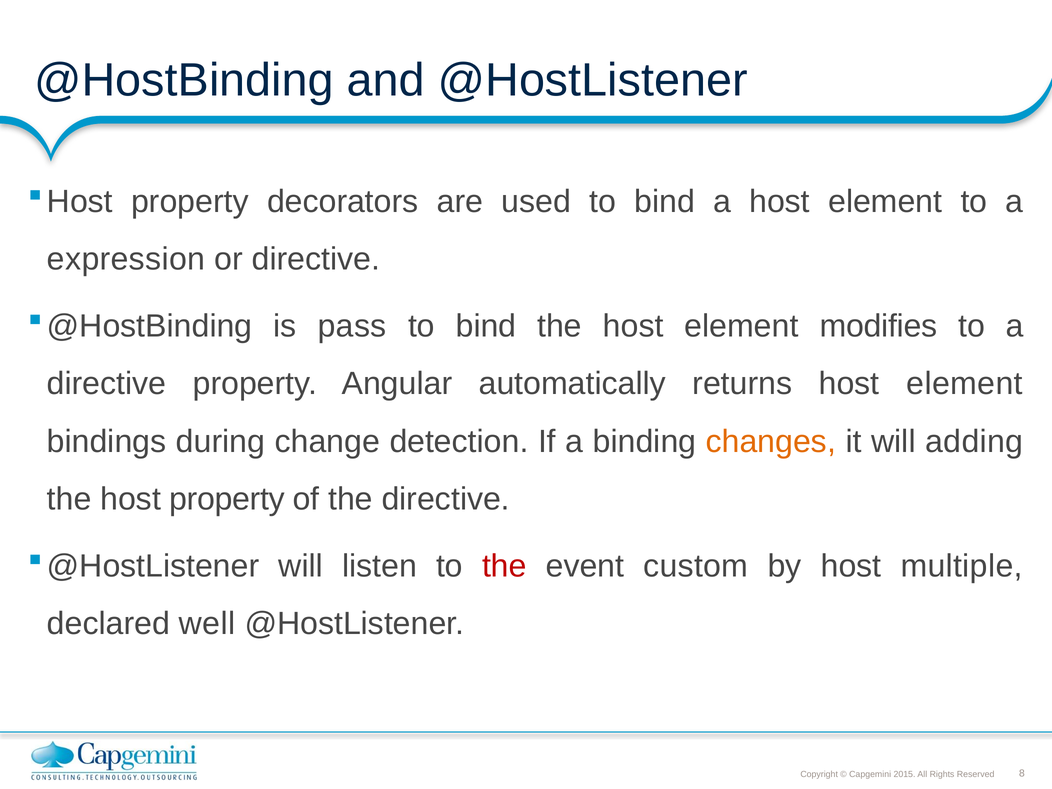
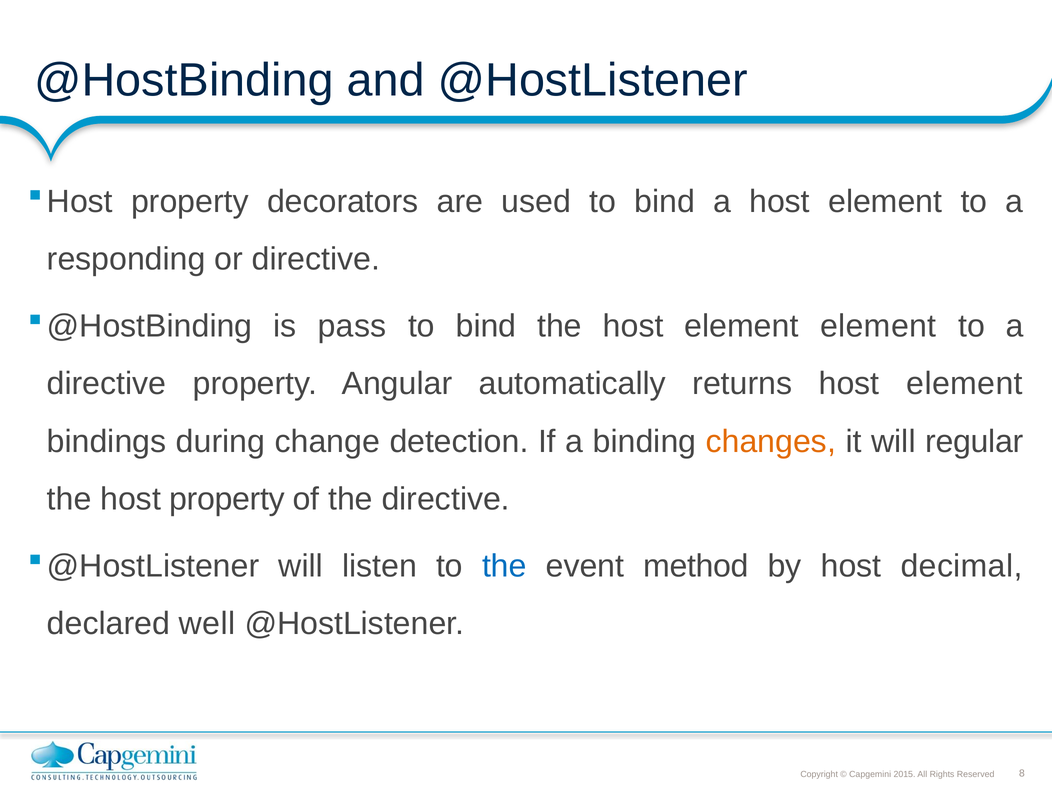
expression: expression -> responding (126, 259)
element modifies: modifies -> element (878, 326)
adding: adding -> regular (974, 442)
the colour: red -> blue (504, 566)
custom: custom -> method (696, 566)
multiple: multiple -> decimal (962, 566)
